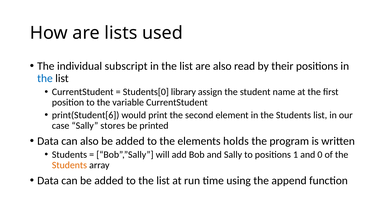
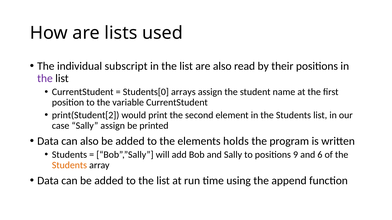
the colour: blue -> purple (45, 79)
library: library -> arrays (183, 92)
print(Student[6: print(Student[6 -> print(Student[2 (86, 115)
Sally stores: stores -> assign (113, 126)
1: 1 -> 9 (296, 155)
0: 0 -> 6 (320, 155)
